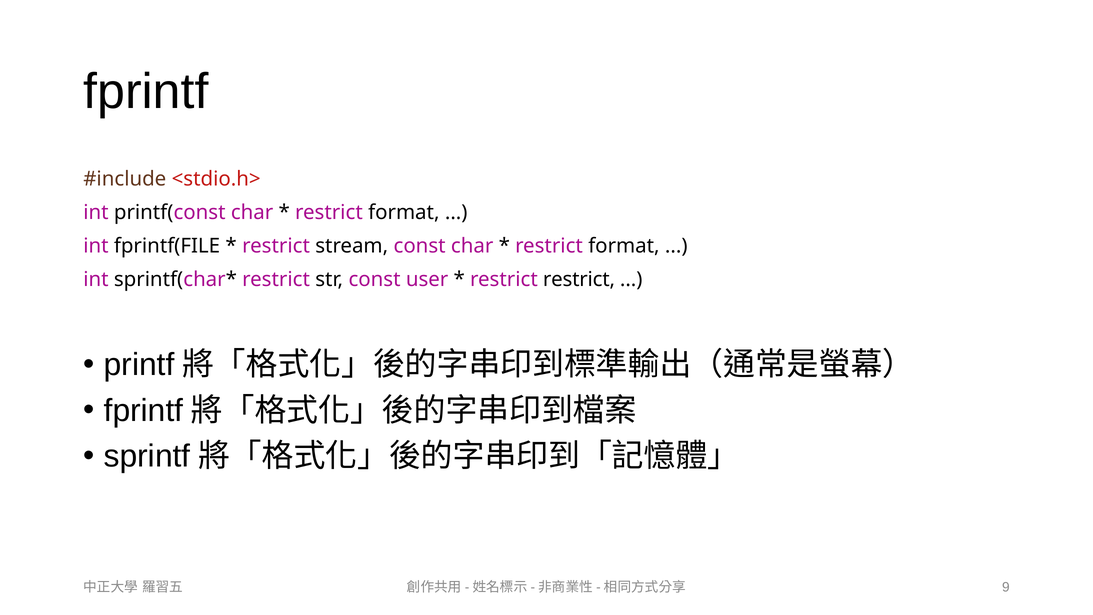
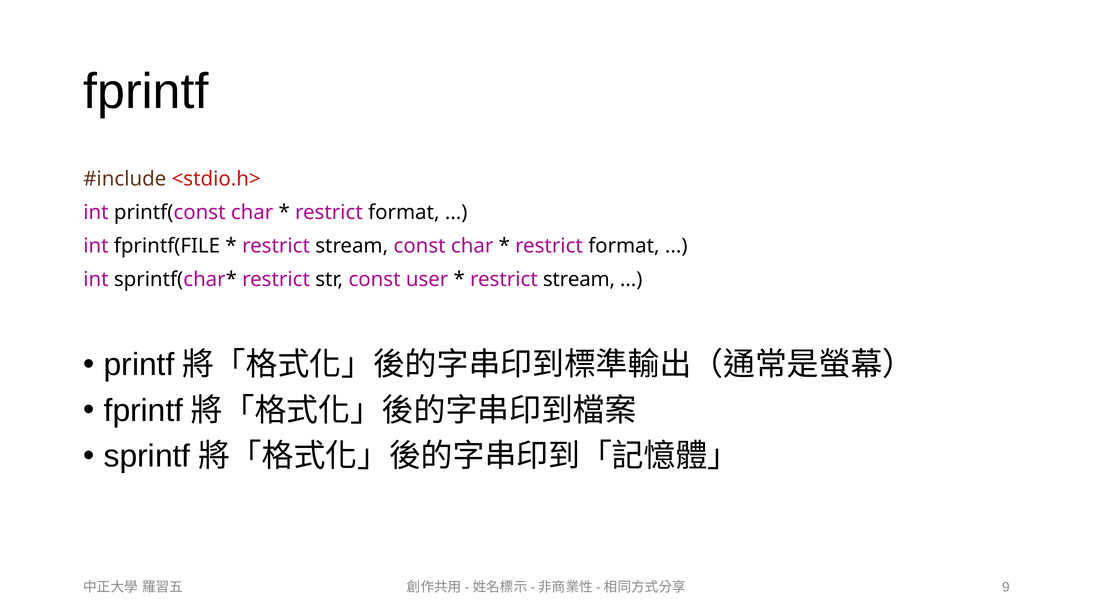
restrict: restrict -> stream (579, 279)
